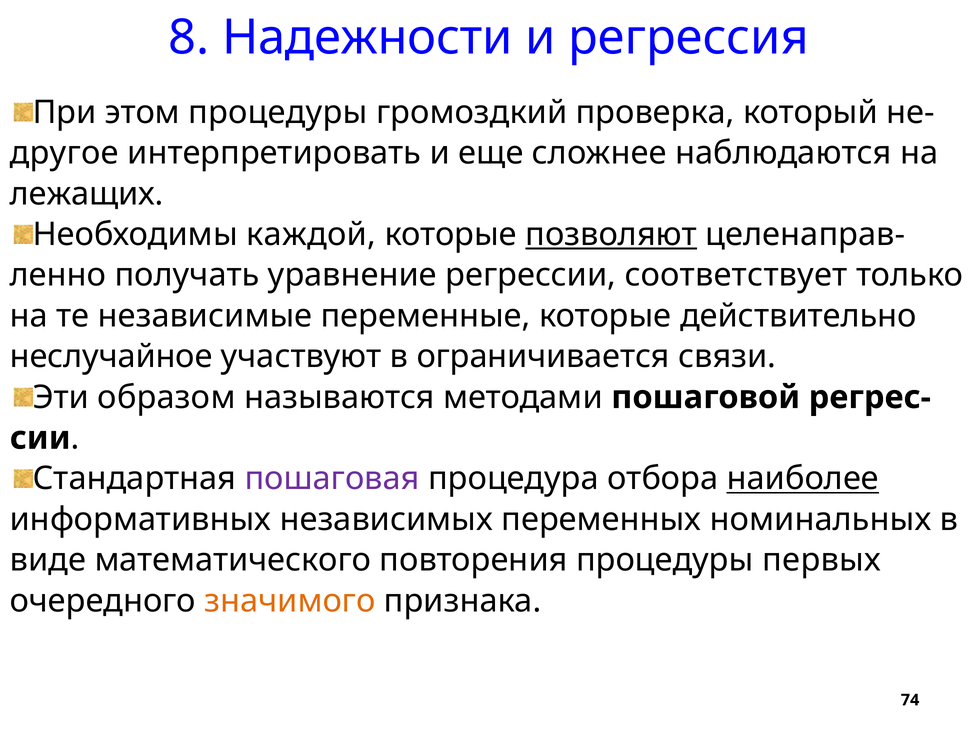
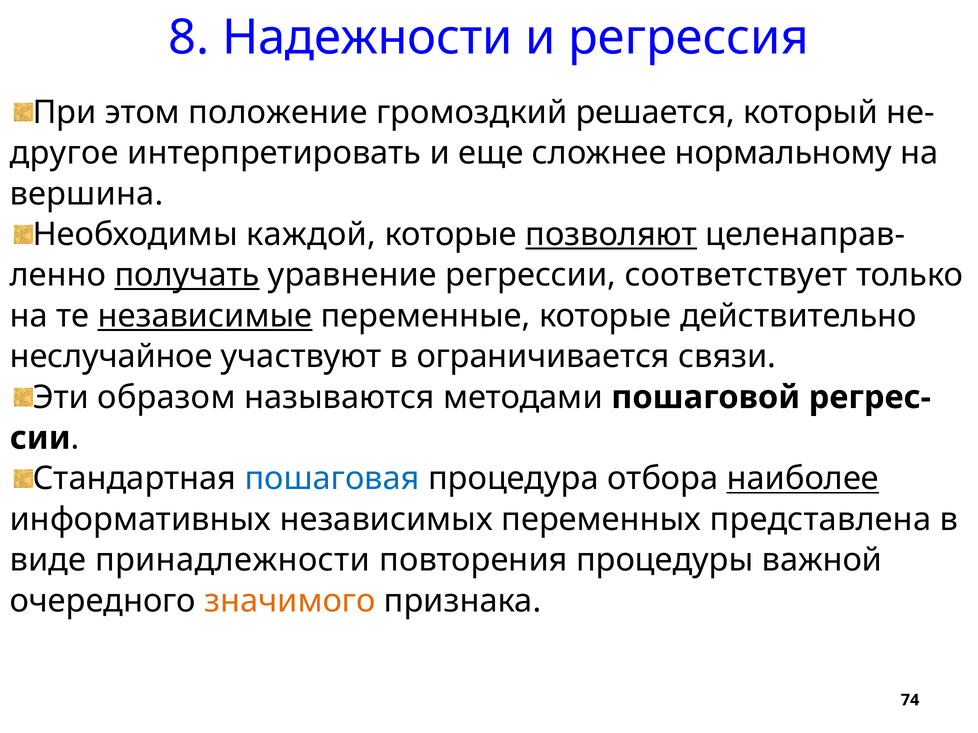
этом процедуры: процедуры -> положение (278, 112)
проверка: проверка -> решается (655, 112)
наблюдаются: наблюдаются -> нормальному (783, 153)
лежащих: лежащих -> вершина (87, 194)
получать underline: none -> present (187, 275)
независимые underline: none -> present (205, 316)
пошаговая colour: purple -> blue (332, 479)
номинальных: номинальных -> представлена (820, 520)
математического: математического -> принадлежности (233, 561)
первых: первых -> важной (822, 561)
